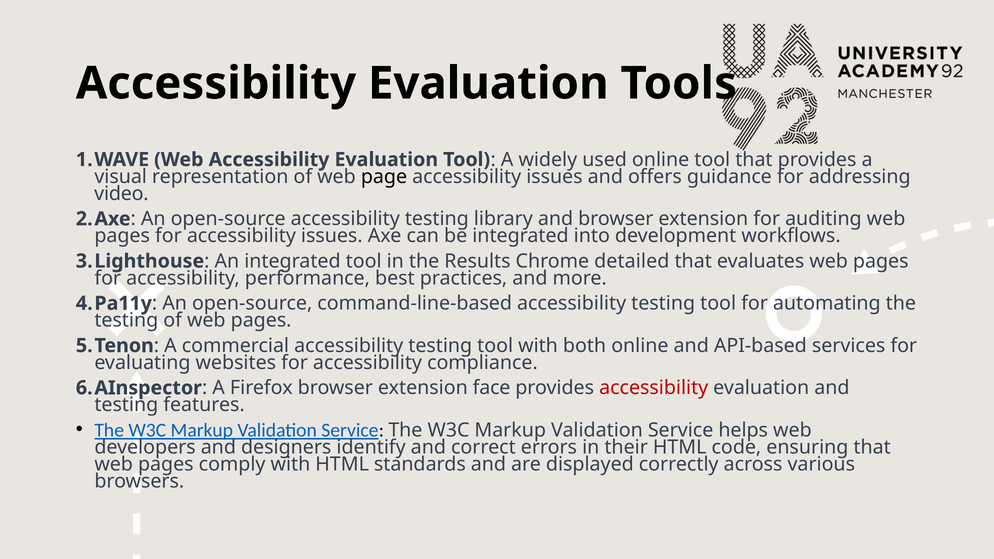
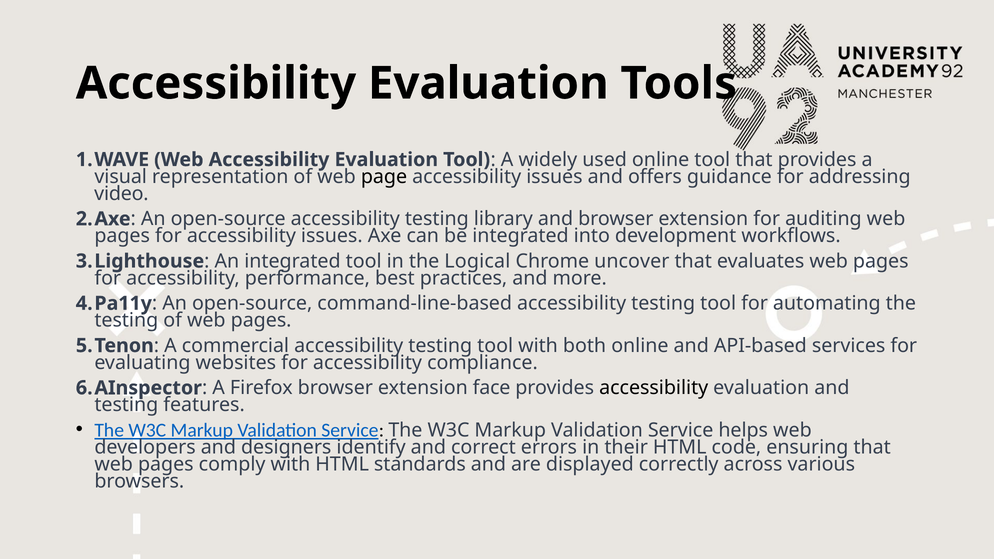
Results: Results -> Logical (477, 261)
detailed: detailed -> uncover (632, 261)
accessibility colour: red -> black (654, 388)
